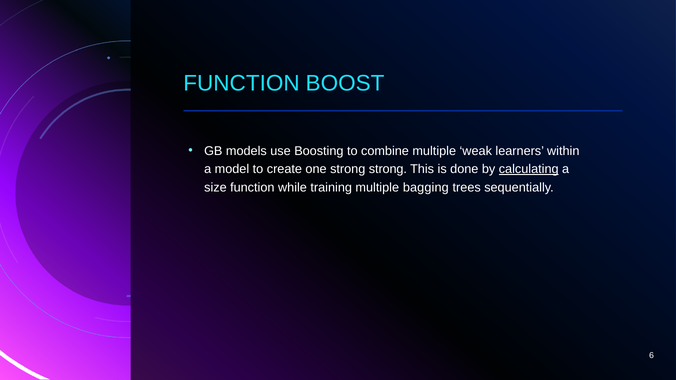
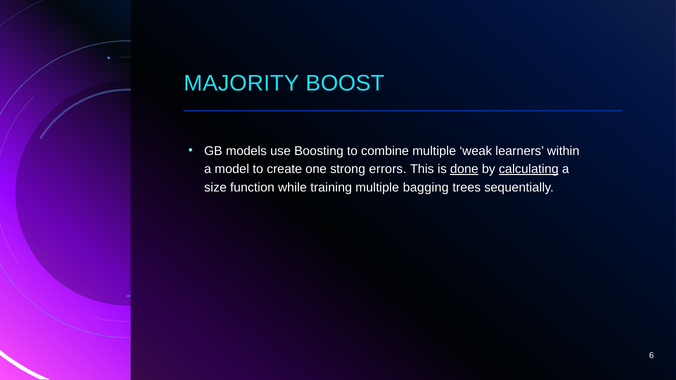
FUNCTION: FUNCTION -> MAJORITY (241, 83)
strong strong: strong -> errors (388, 169)
done underline: none -> present (464, 169)
